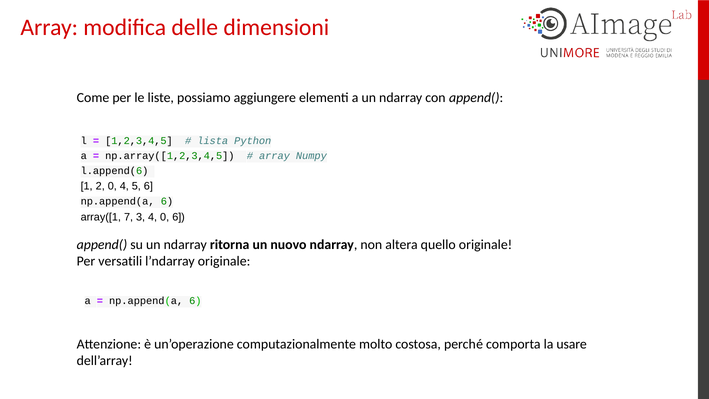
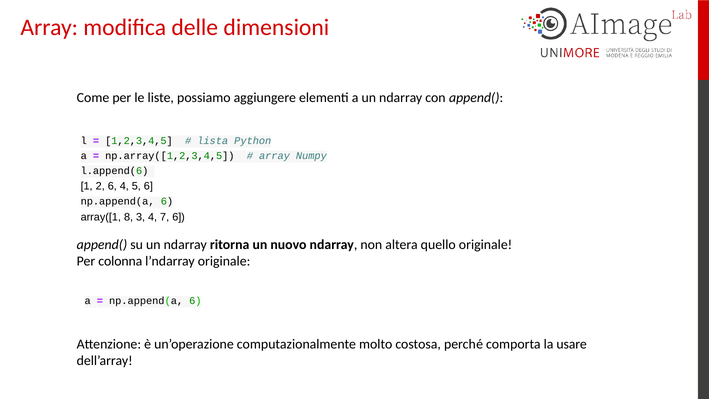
2 0: 0 -> 6 (112, 186)
7: 7 -> 8 (129, 217)
4 0: 0 -> 7 (165, 217)
versatili: versatili -> colonna (120, 261)
